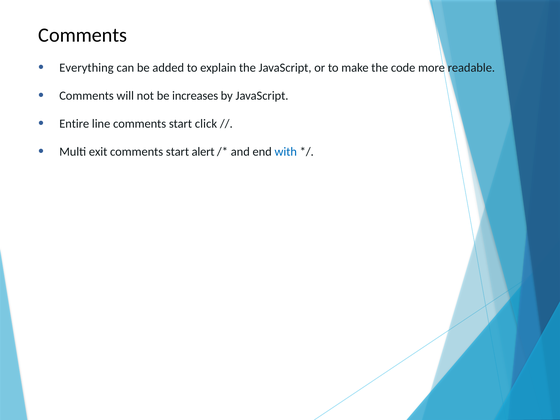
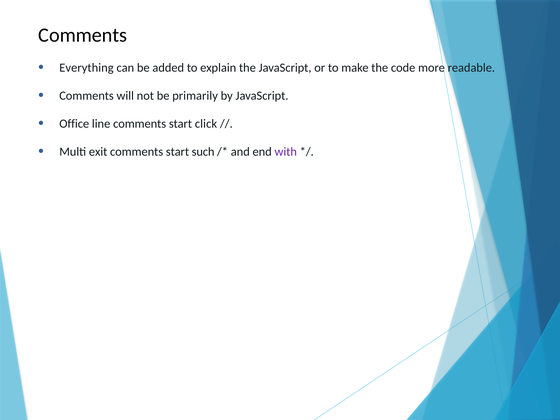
increases: increases -> primarily (195, 96)
Entire: Entire -> Office (74, 124)
alert: alert -> such (203, 152)
with colour: blue -> purple (286, 152)
